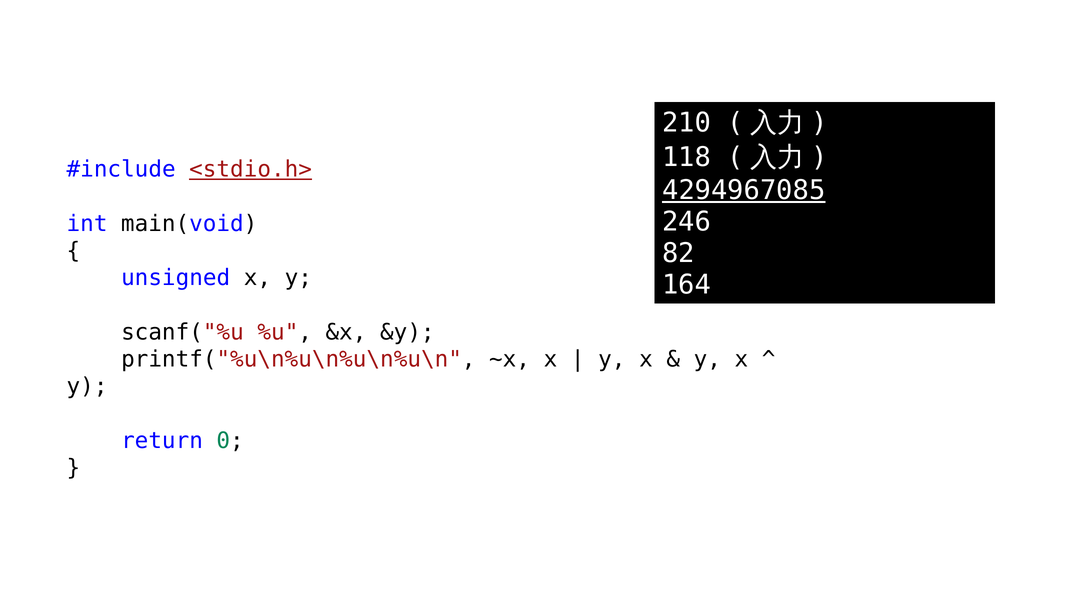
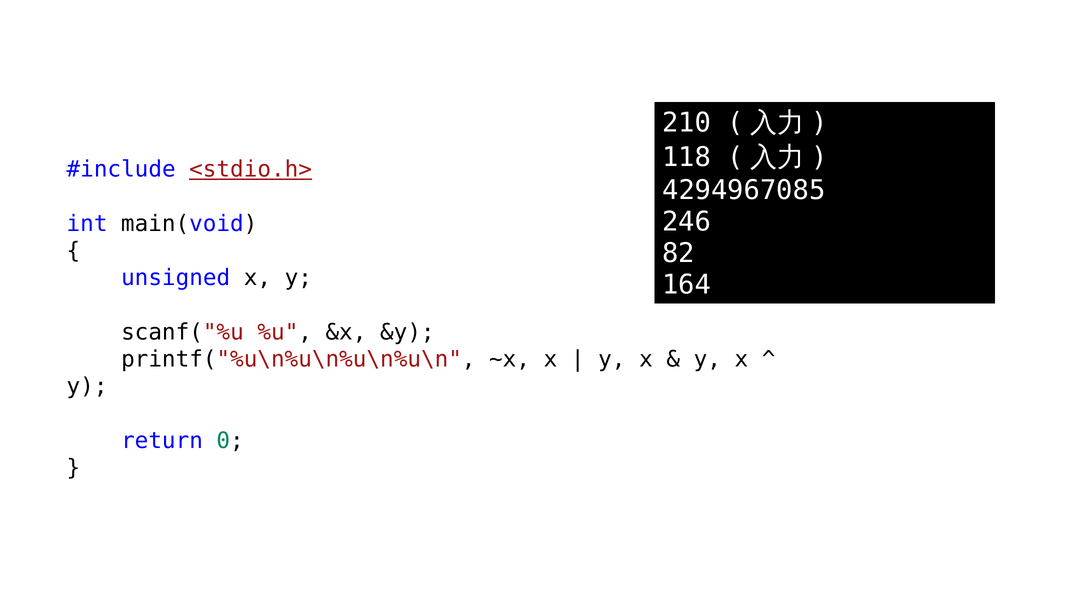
4294967085 underline: present -> none (744, 190)
